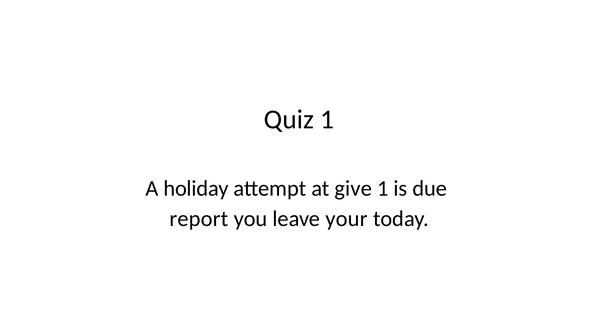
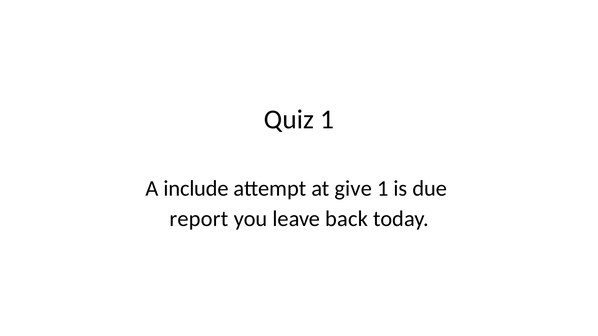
holiday: holiday -> include (196, 189)
your: your -> back (347, 219)
